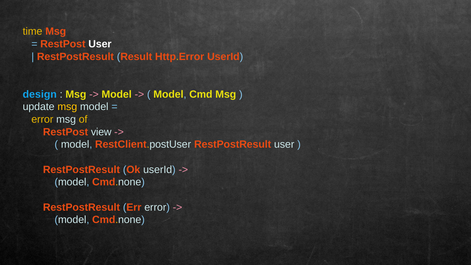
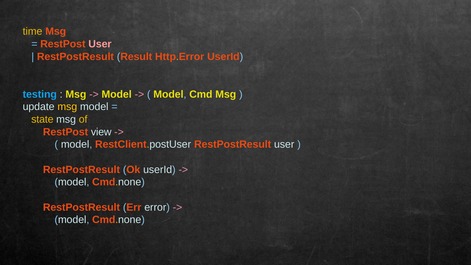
User colour: white -> pink (100, 44)
design: design -> testing (40, 94)
error: error -> state (42, 119)
